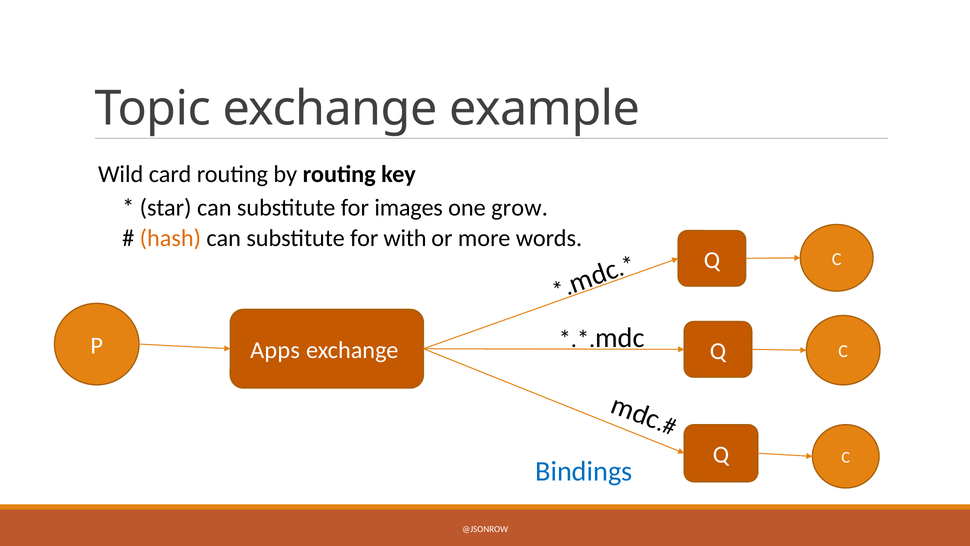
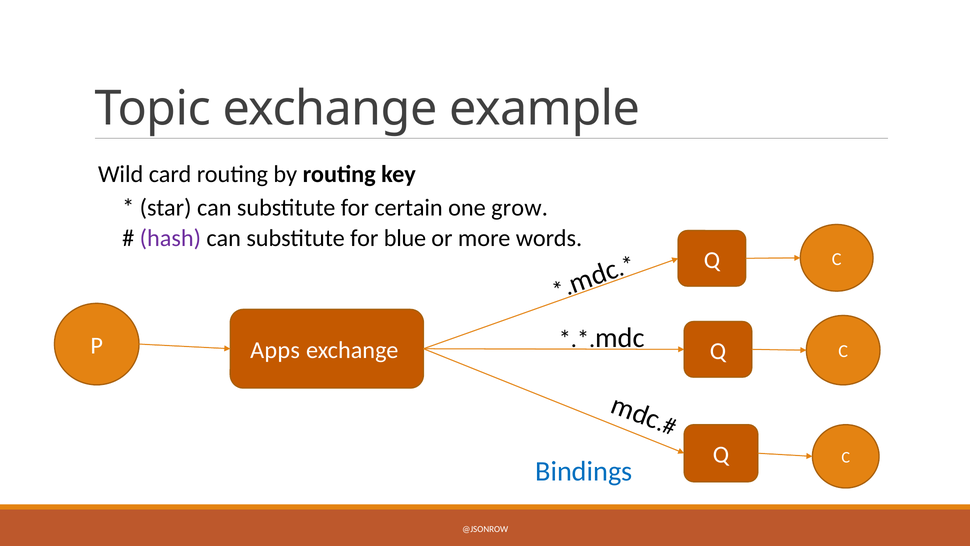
images: images -> certain (409, 208)
hash colour: orange -> purple (170, 238)
with: with -> blue (405, 238)
